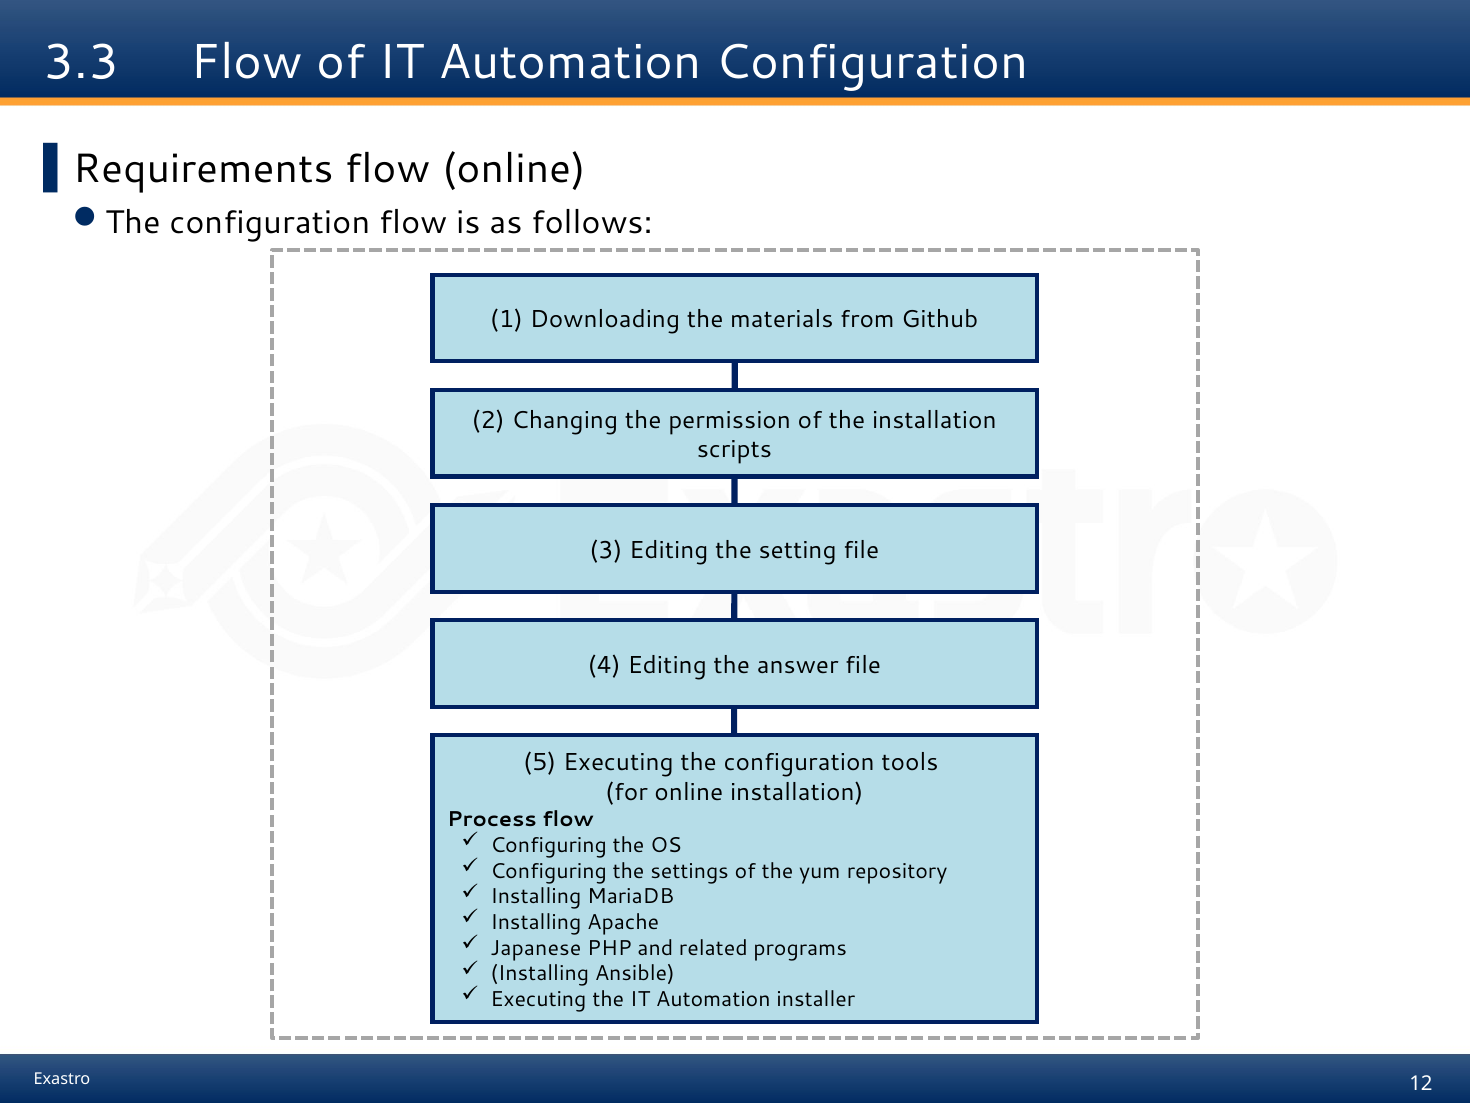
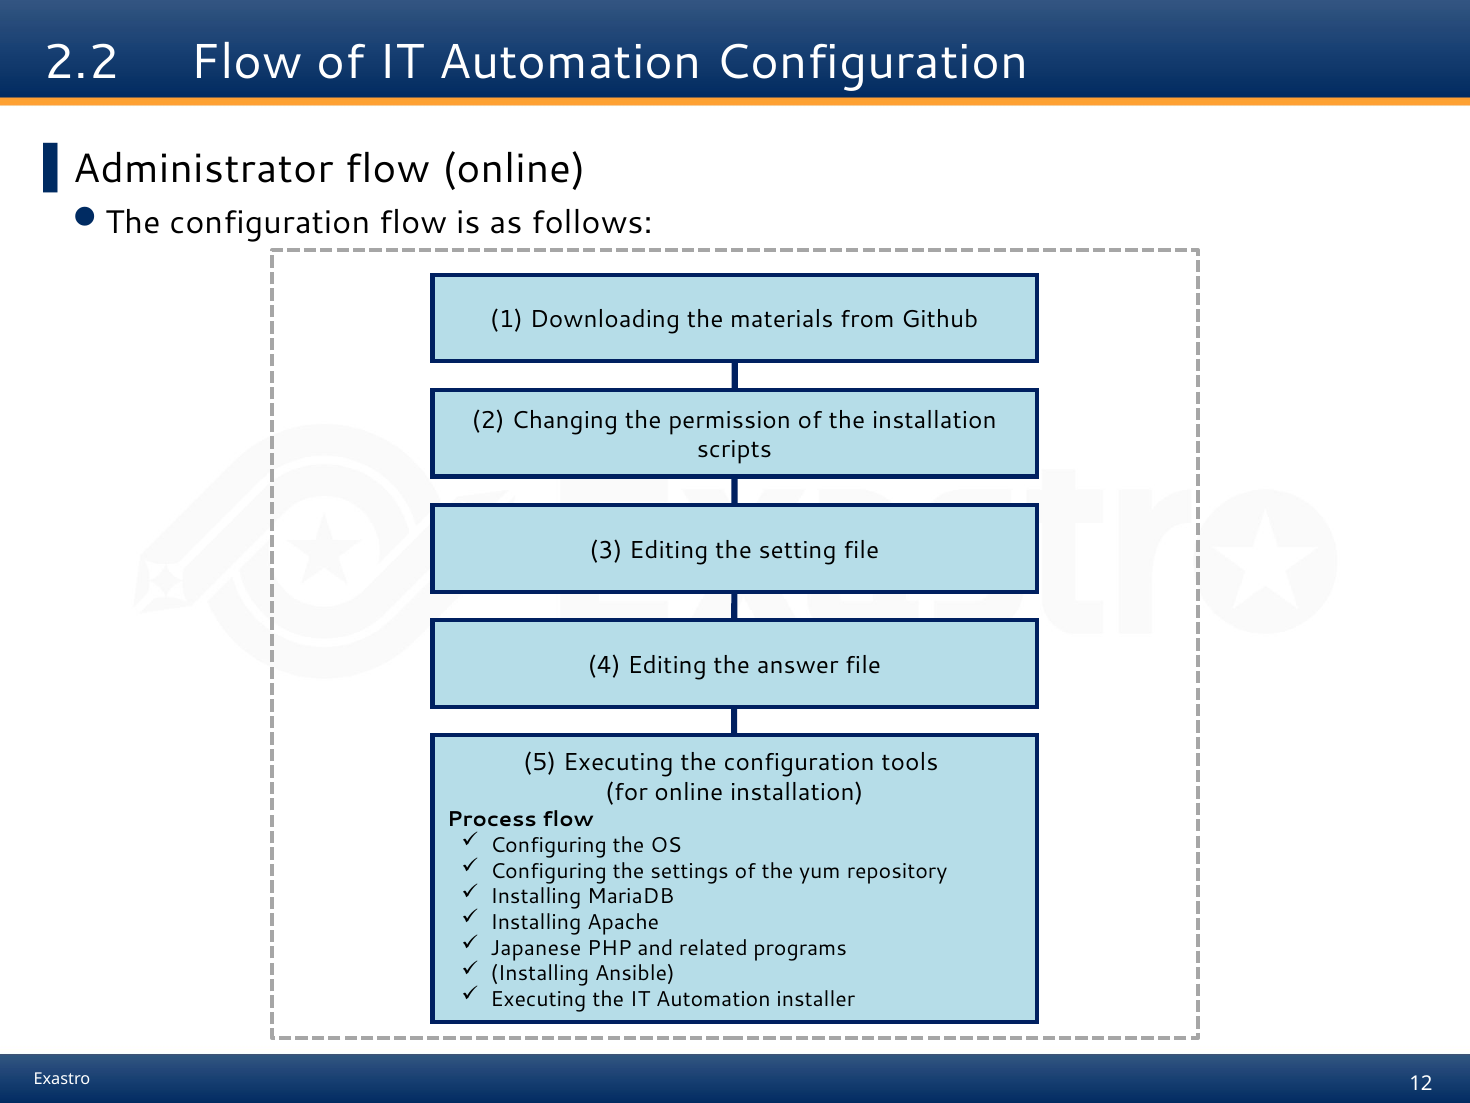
3.3: 3.3 -> 2.2 (81, 62)
Requirements: Requirements -> Administrator (203, 169)
